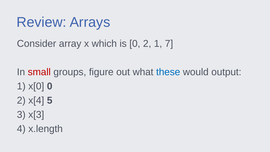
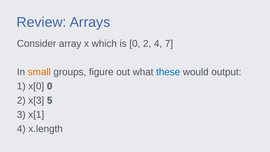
2 1: 1 -> 4 (158, 44)
small colour: red -> orange (39, 72)
x[4: x[4 -> x[3 (36, 100)
x[3: x[3 -> x[1 (36, 114)
